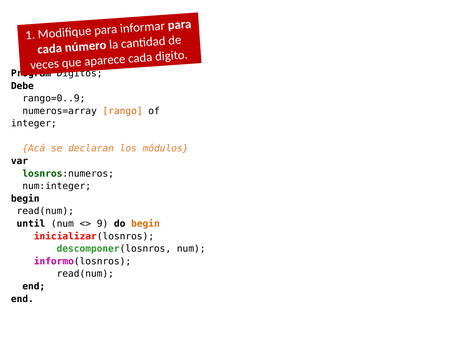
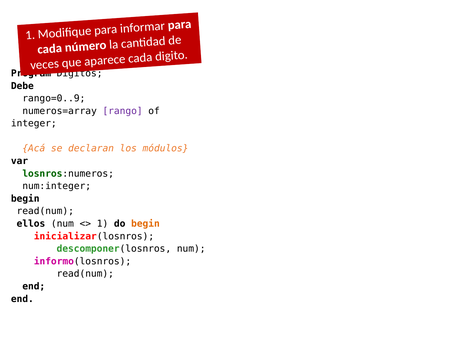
rango colour: orange -> purple (123, 111)
until: until -> ellos (31, 224)
9: 9 -> 1 (103, 224)
